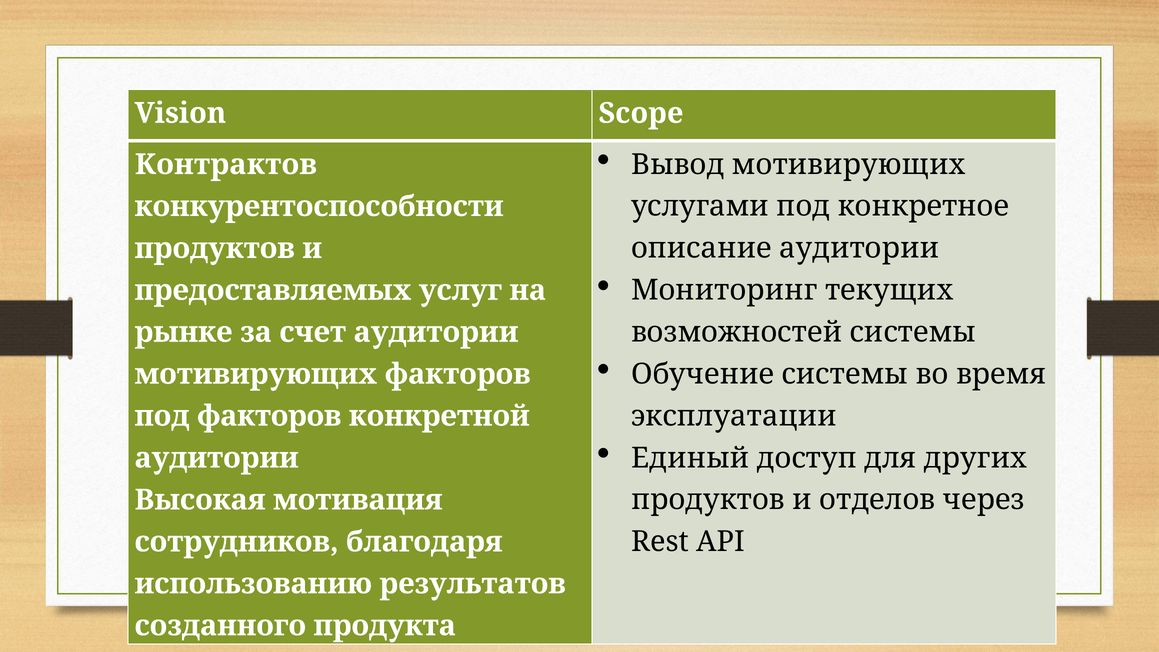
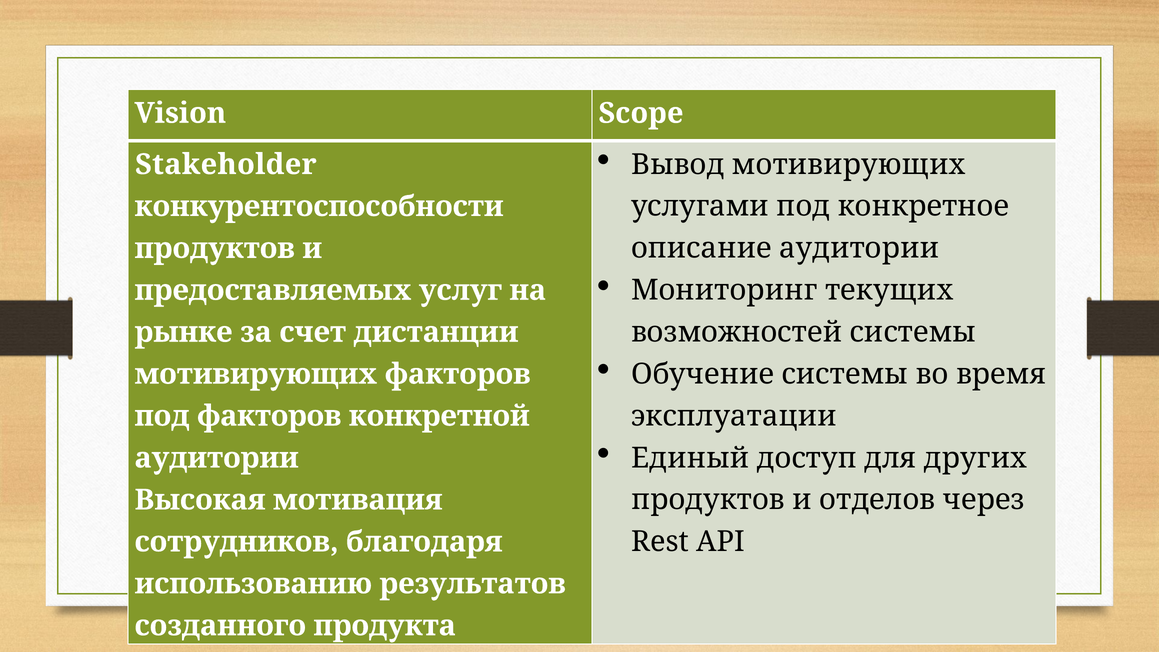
Контрактов: Контрактов -> Stakeholder (226, 164)
счет аудитории: аудитории -> дистанции (436, 332)
